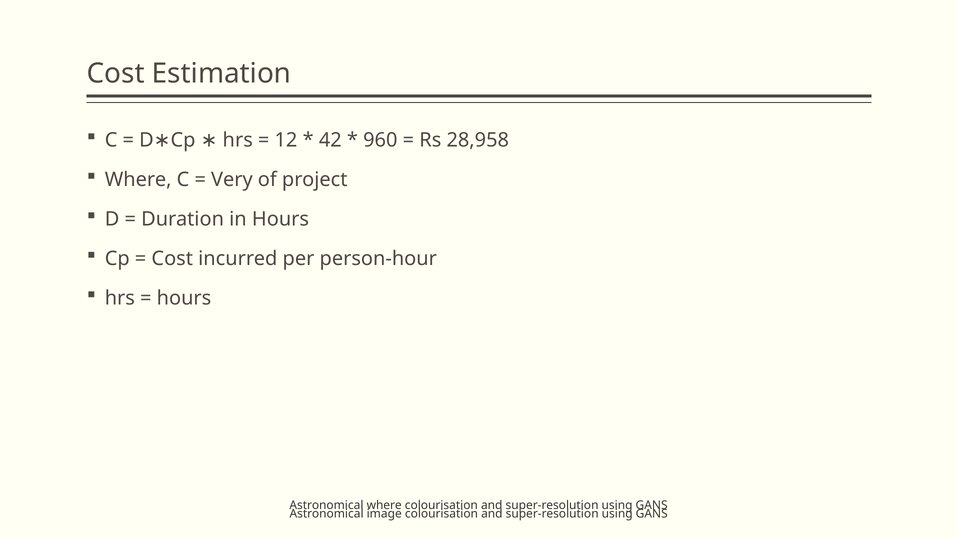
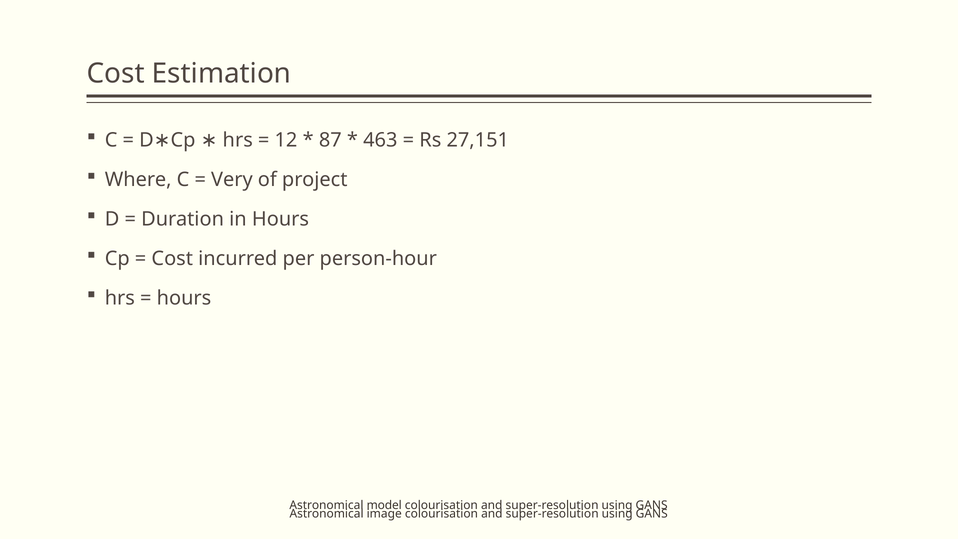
42: 42 -> 87 (330, 140)
960: 960 -> 463 (380, 140)
28,958: 28,958 -> 27,151 (478, 140)
Astronomical where: where -> model (384, 505)
